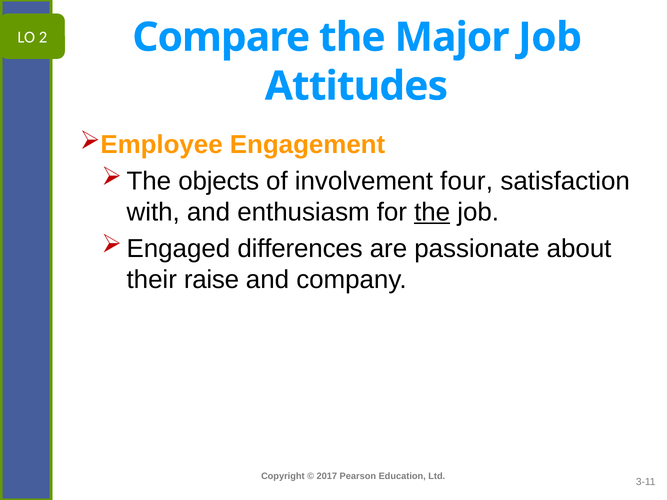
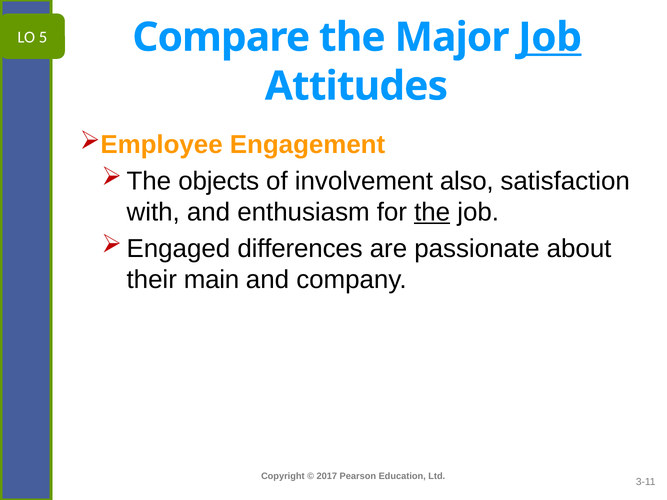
2: 2 -> 5 (43, 37)
Job underline: none -> present (550, 37)
four: four -> also (467, 181)
raise: raise -> main (212, 280)
